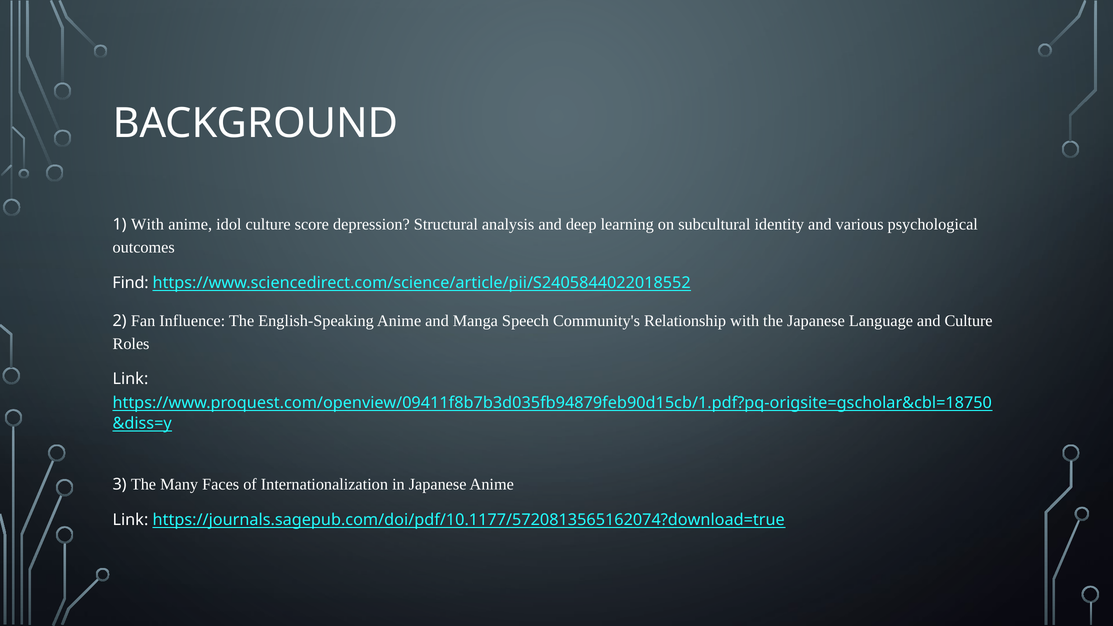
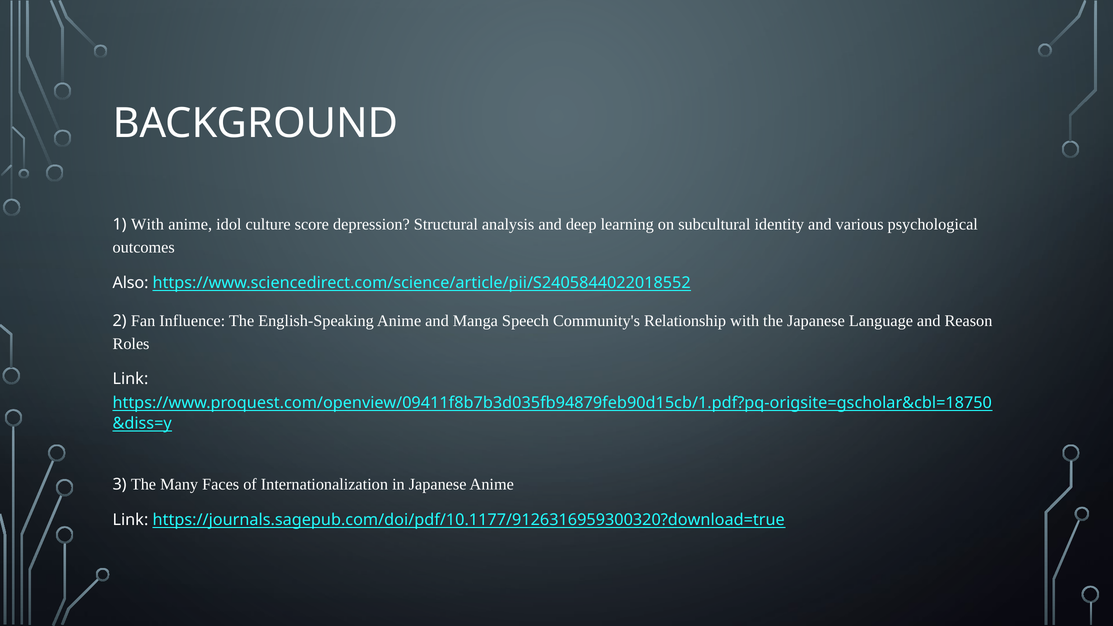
Find: Find -> Also (131, 283)
and Culture: Culture -> Reason (968, 321)
https://journals.sagepub.com/doi/pdf/10.1177/5720813565162074?download=true: https://journals.sagepub.com/doi/pdf/10.1177/5720813565162074?download=true -> https://journals.sagepub.com/doi/pdf/10.1177/9126316959300320?download=true (469, 520)
